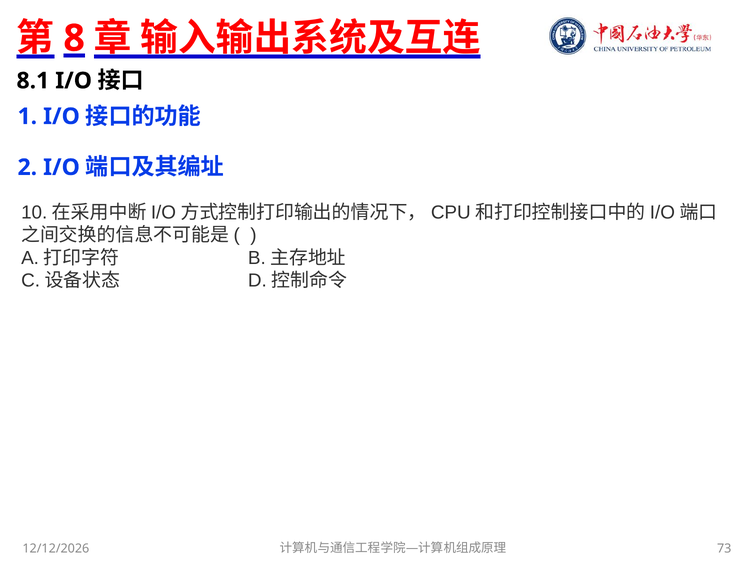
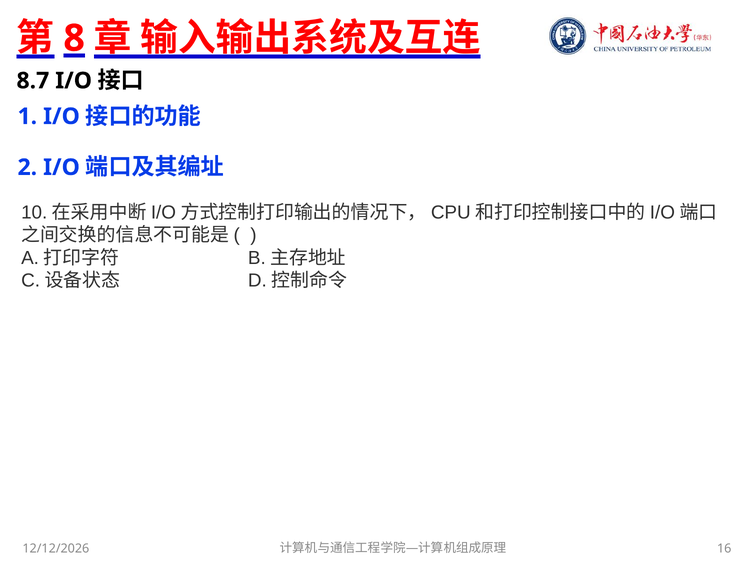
8.1: 8.1 -> 8.7 (33, 81)
73: 73 -> 16 (724, 549)
